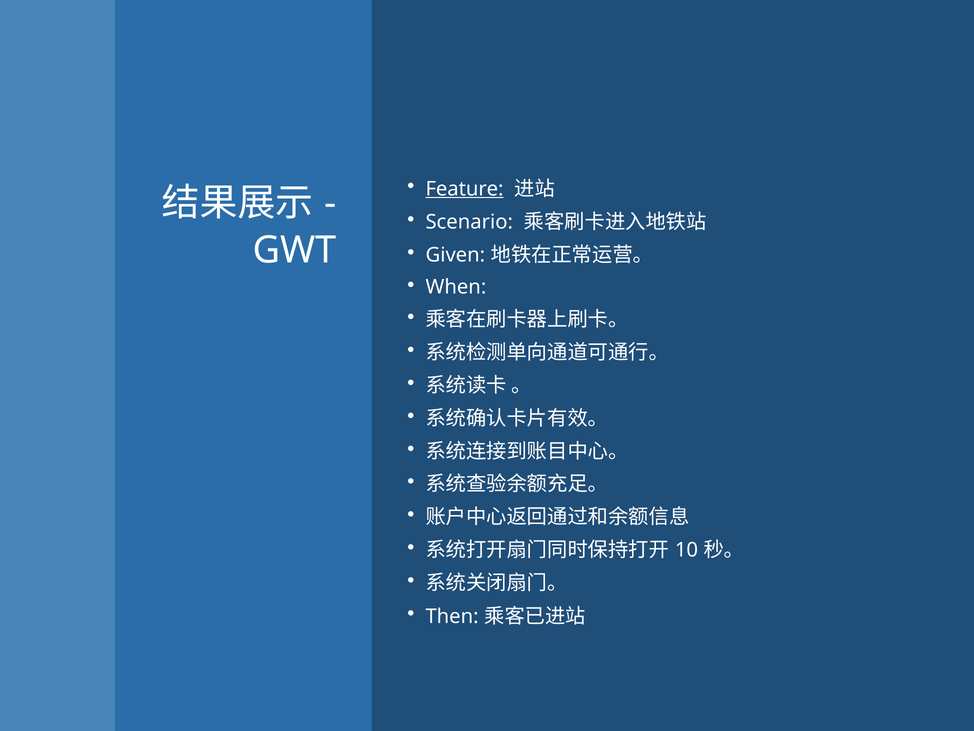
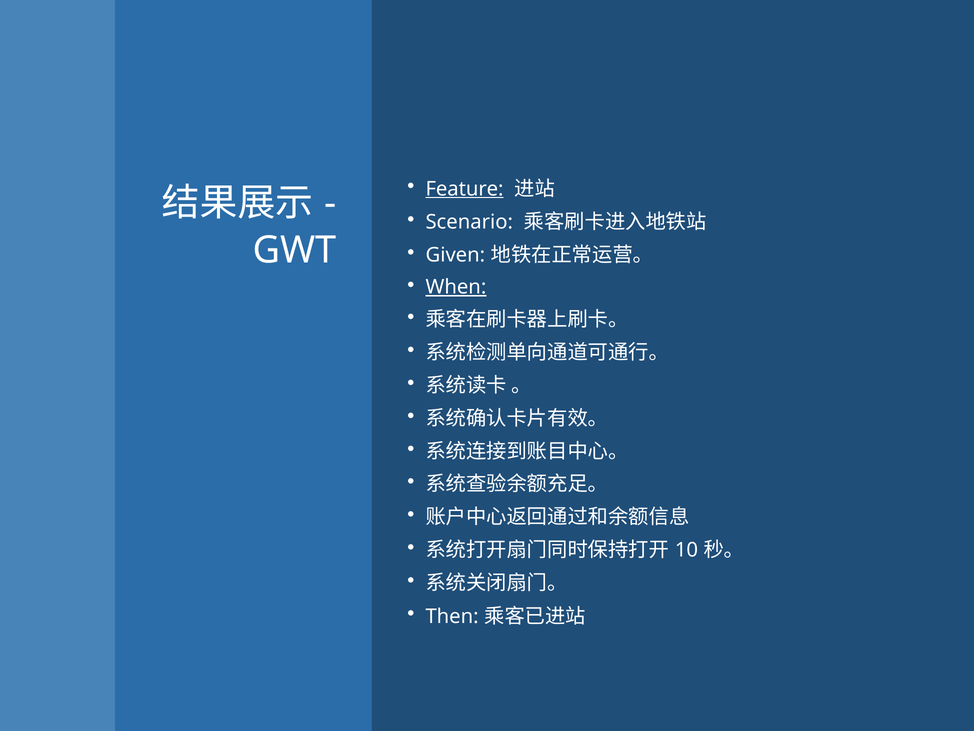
When underline: none -> present (456, 287)
